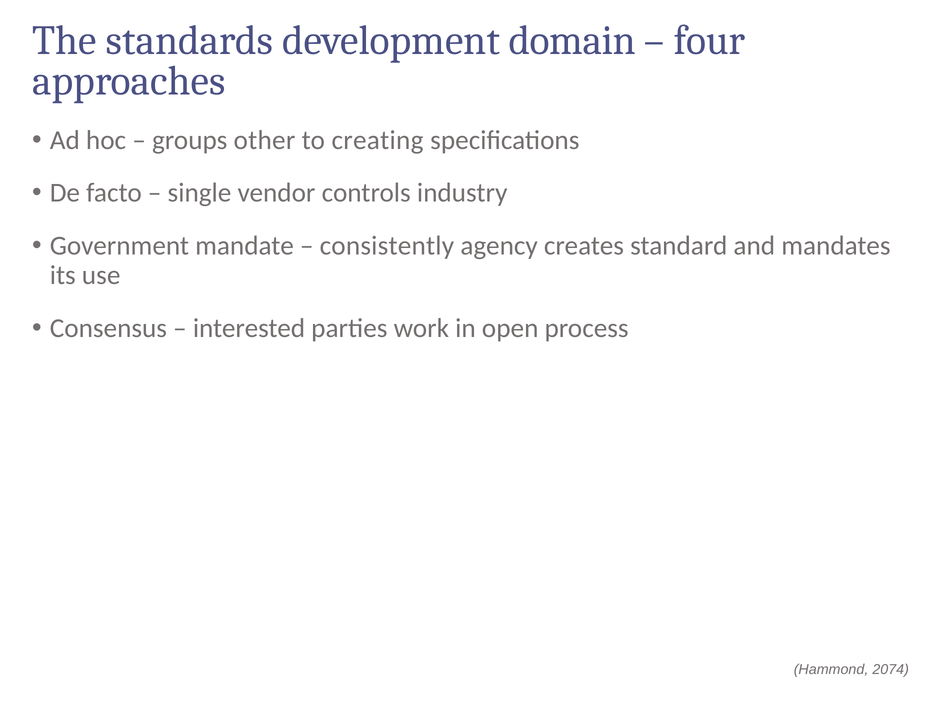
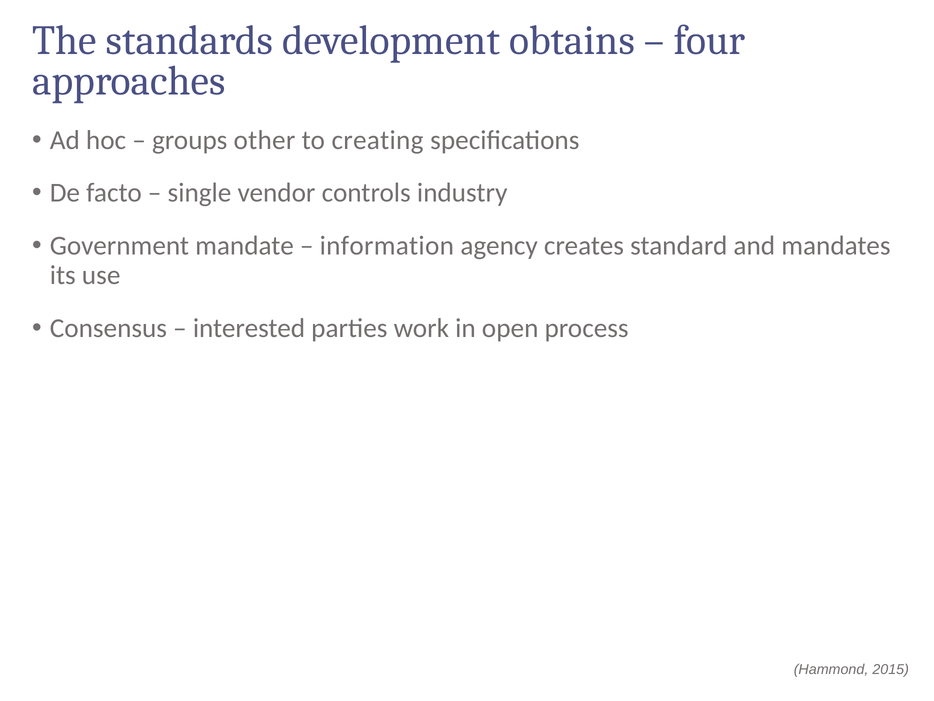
domain: domain -> obtains (572, 41)
consistently: consistently -> information (387, 246)
2074: 2074 -> 2015 (891, 669)
